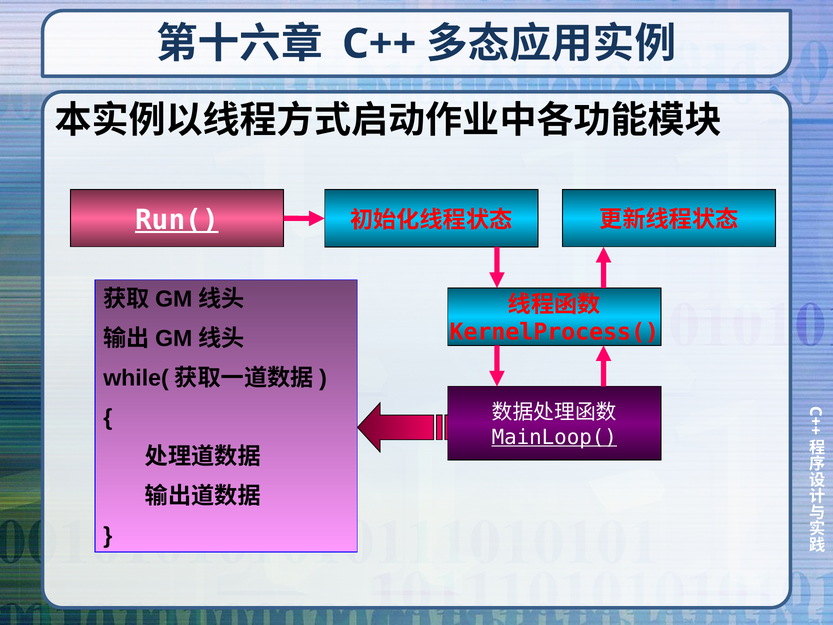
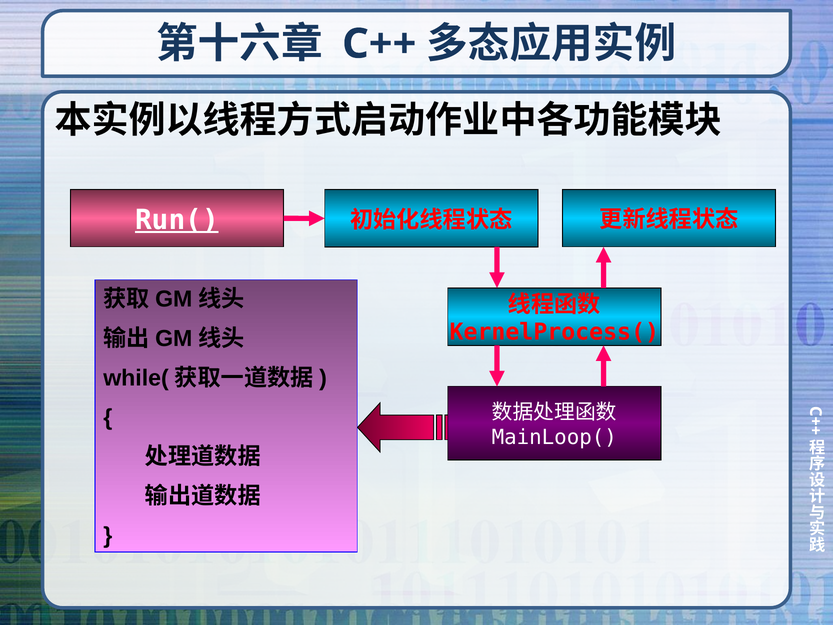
MainLoop( underline: present -> none (554, 437)
